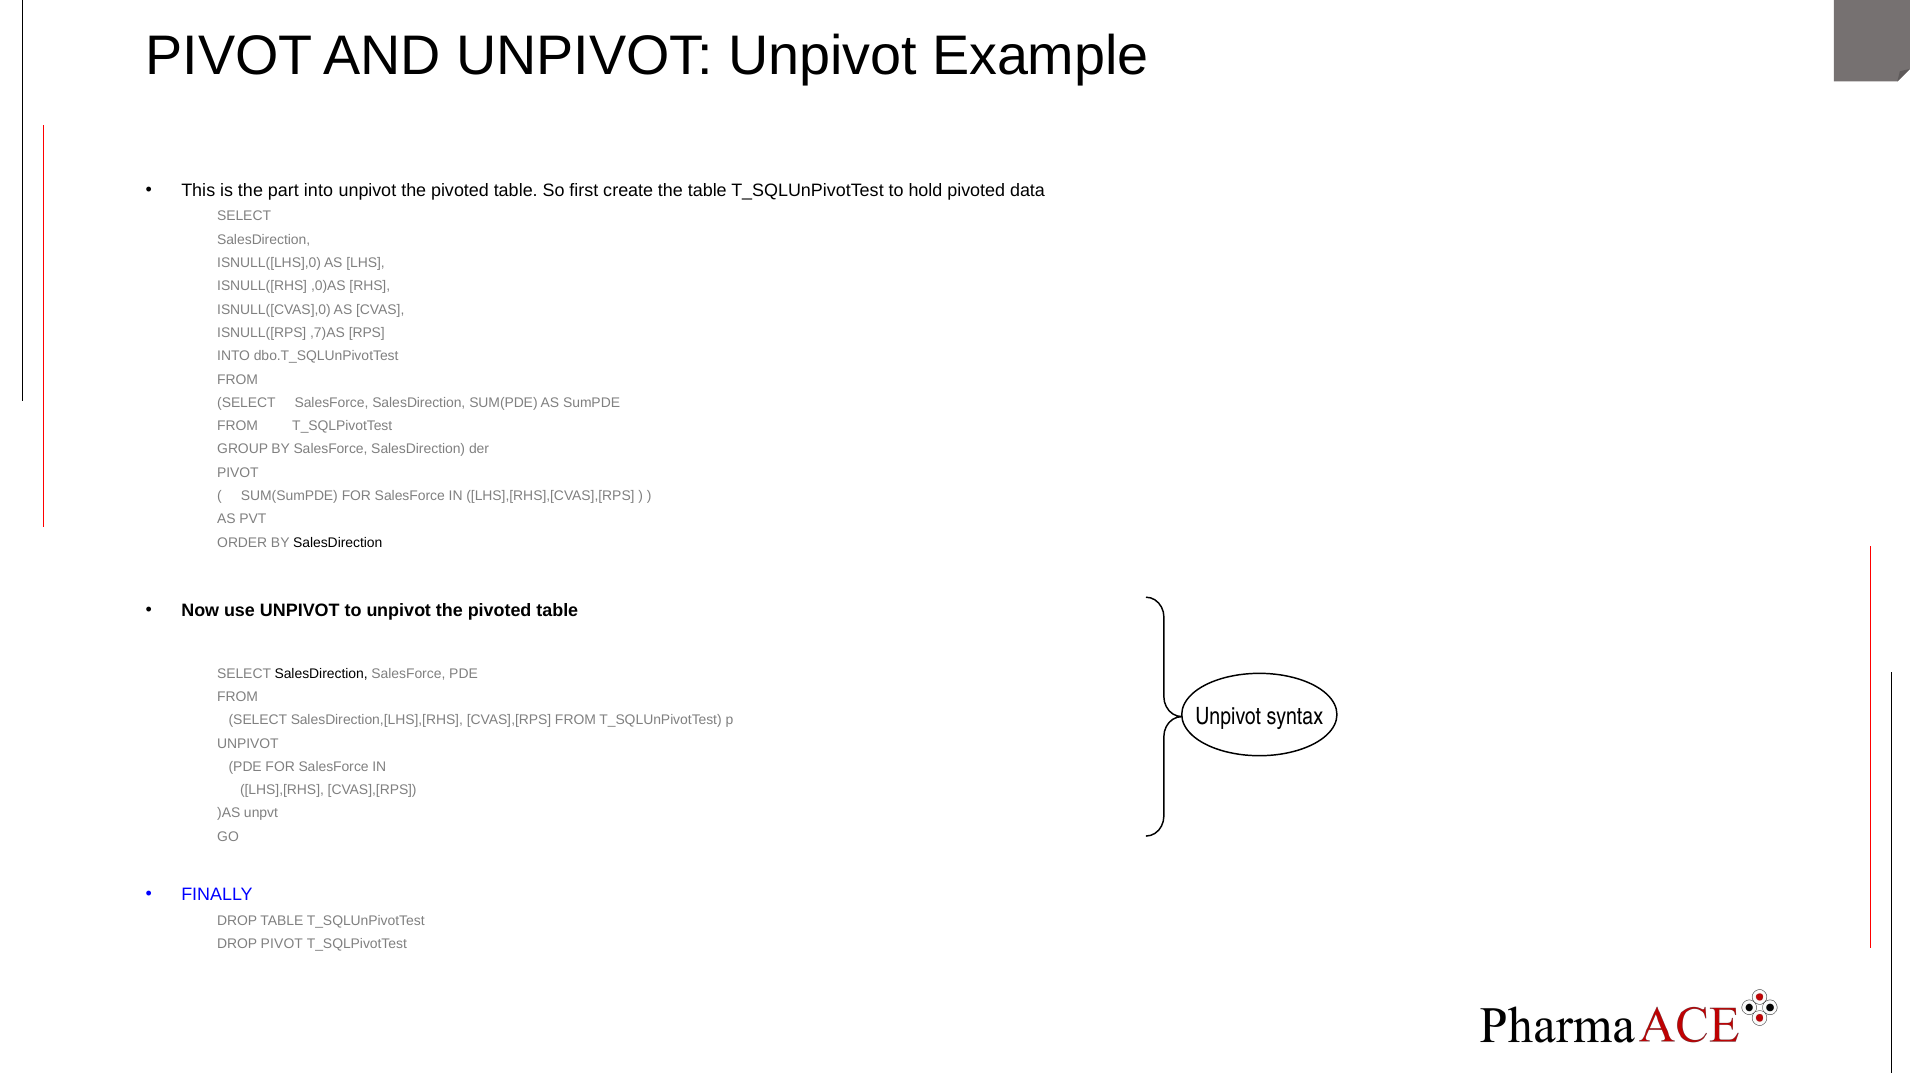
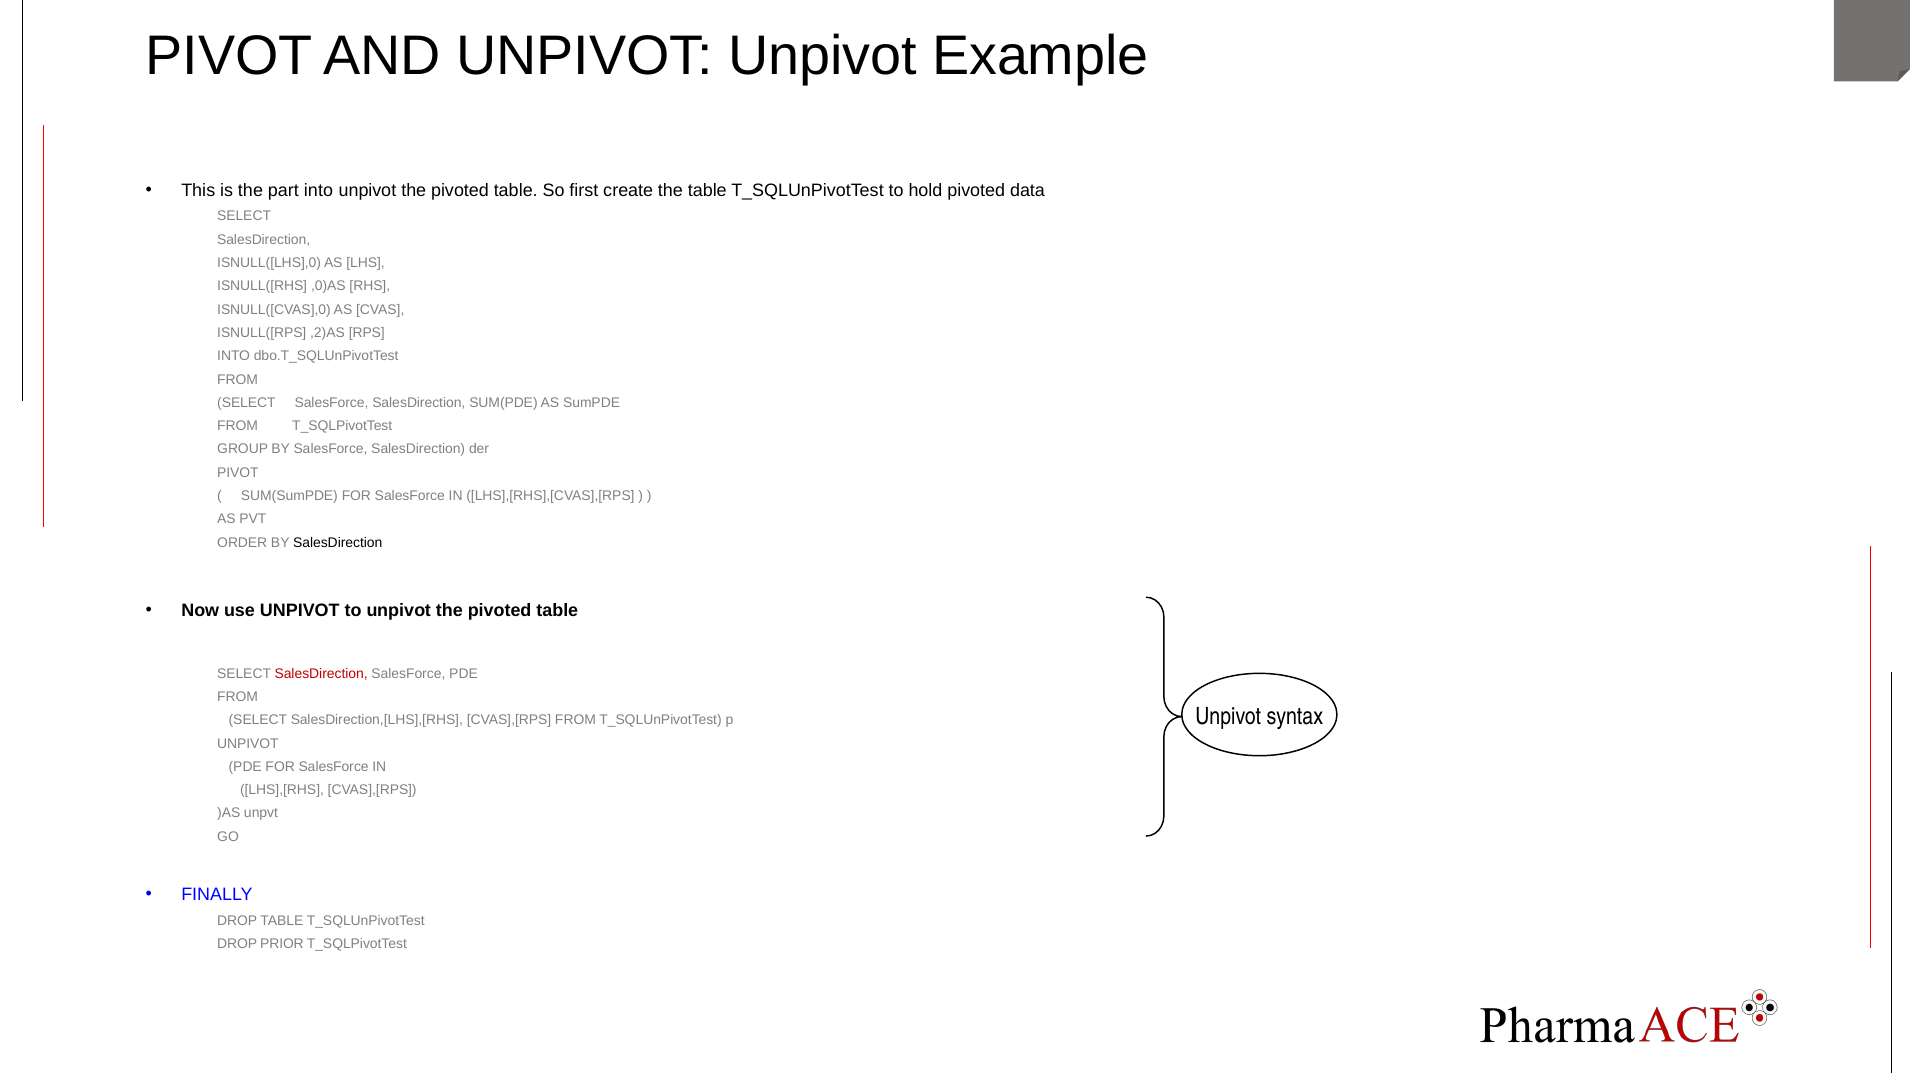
,7)AS: ,7)AS -> ,2)AS (328, 333)
SalesDirection colour: black -> red (321, 673)
DROP PIVOT: PIVOT -> PRIOR (282, 943)
